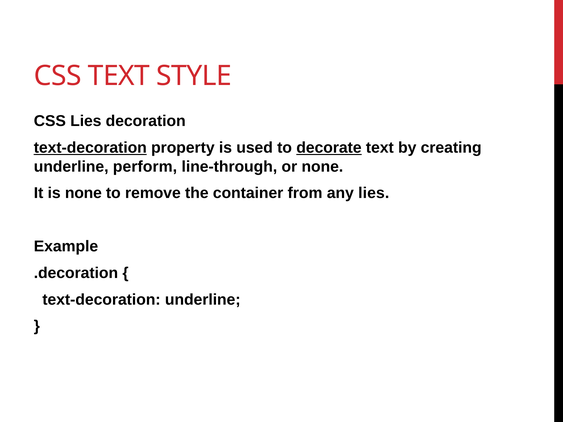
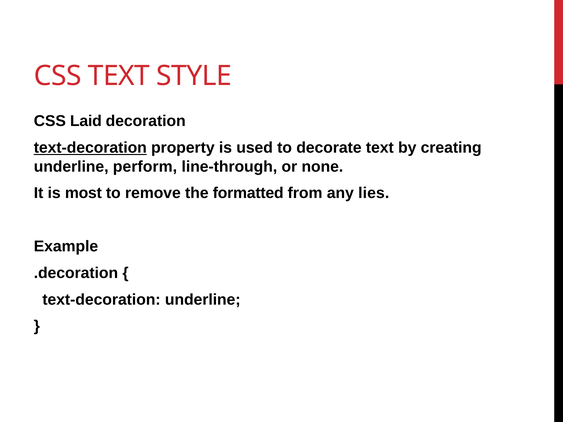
CSS Lies: Lies -> Laid (86, 121)
decorate underline: present -> none (329, 148)
is none: none -> most (83, 193)
container: container -> formatted (248, 193)
